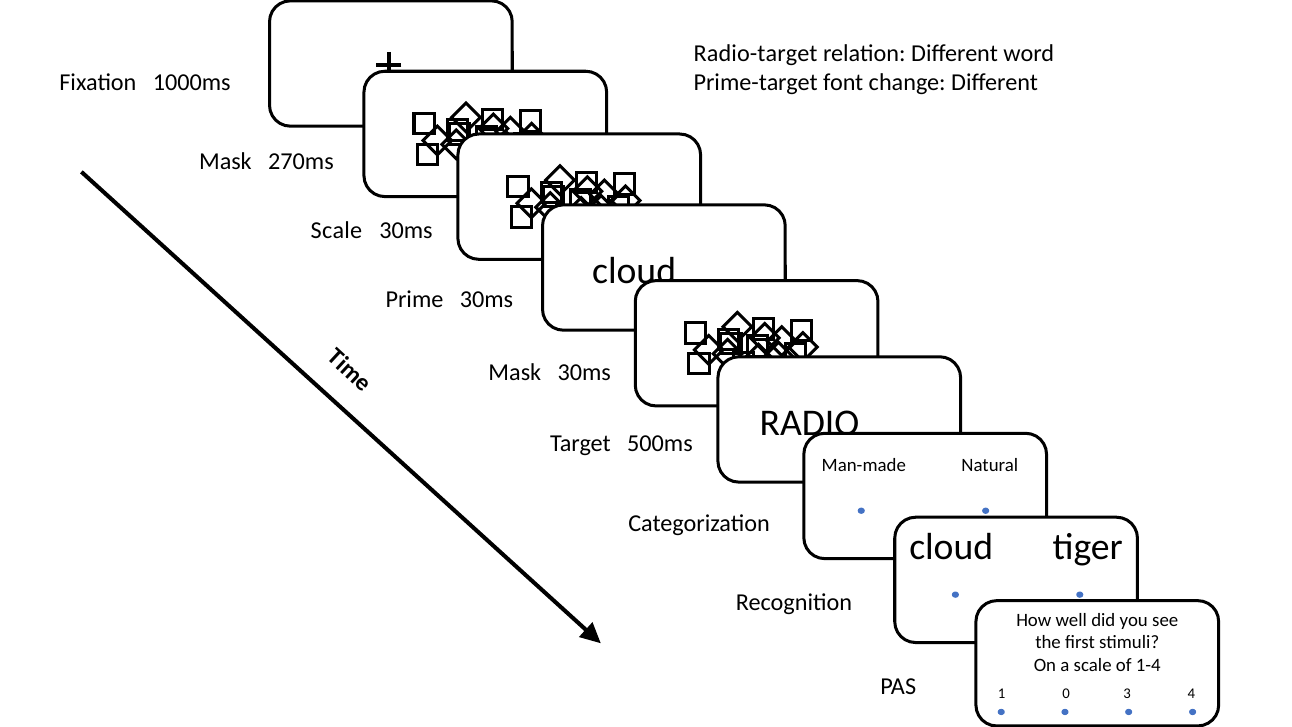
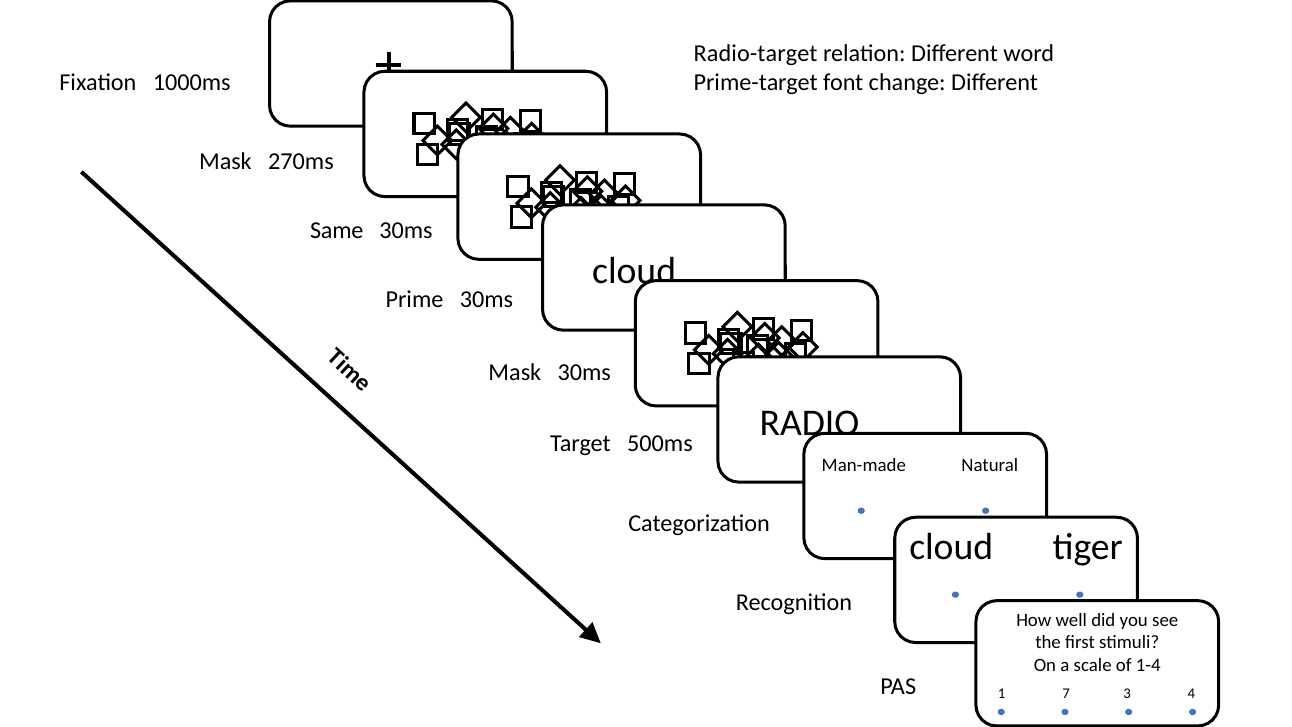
Scale: Scale -> Same (337, 231)
0: 0 -> 7 (1066, 693)
